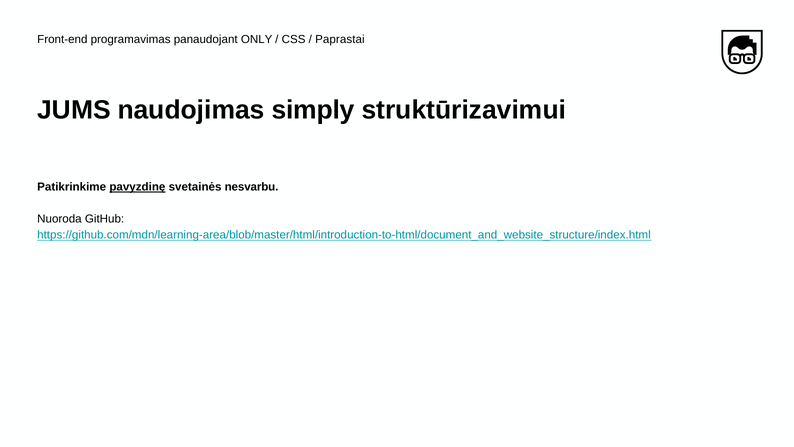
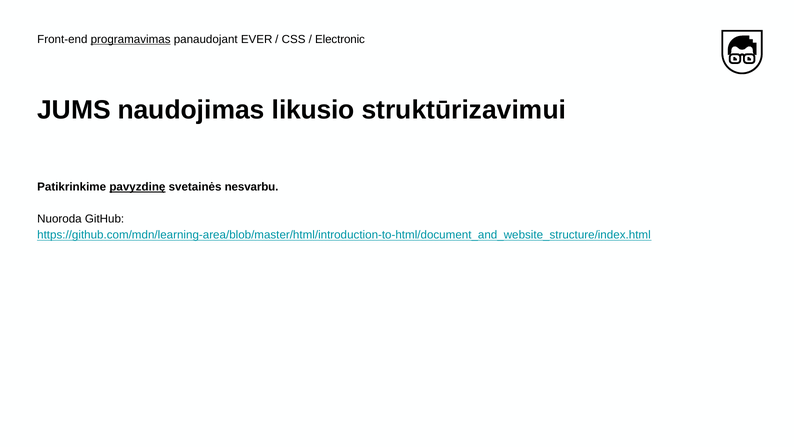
programavimas underline: none -> present (131, 39)
ONLY: ONLY -> EVER (257, 39)
Paprastai: Paprastai -> Electronic (340, 39)
simply: simply -> likusio (313, 110)
